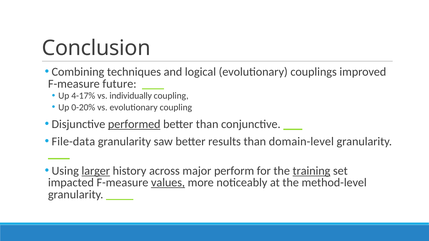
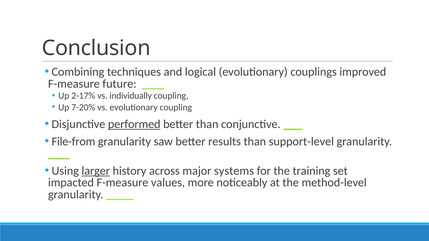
4-17%: 4-17% -> 2-17% (83, 96)
0-20%: 0-20% -> 7-20% (83, 108)
File-data: File-data -> File-from (73, 142)
domain-level: domain-level -> support-level (301, 142)
perform: perform -> systems (234, 171)
training underline: present -> none (311, 171)
values underline: present -> none (168, 183)
